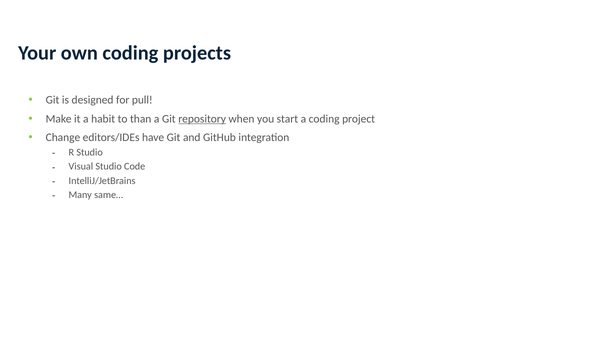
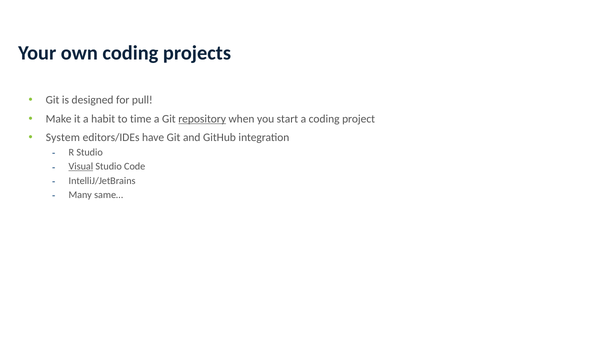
than: than -> time (141, 119)
Change: Change -> System (63, 137)
Visual underline: none -> present (81, 166)
